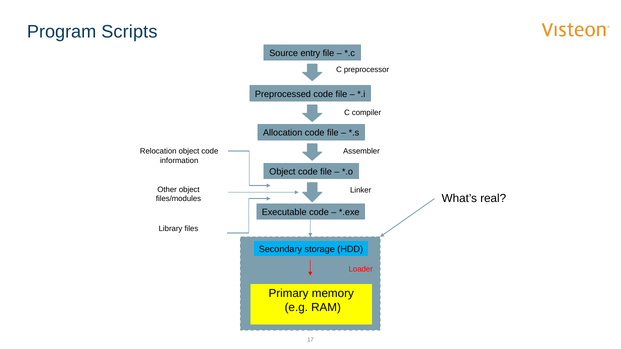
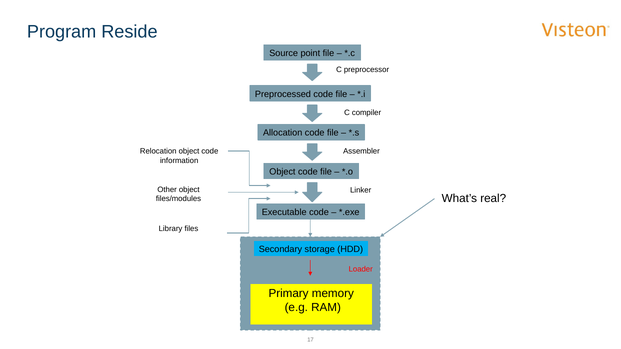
Scripts: Scripts -> Reside (129, 32)
entry: entry -> point (310, 53)
